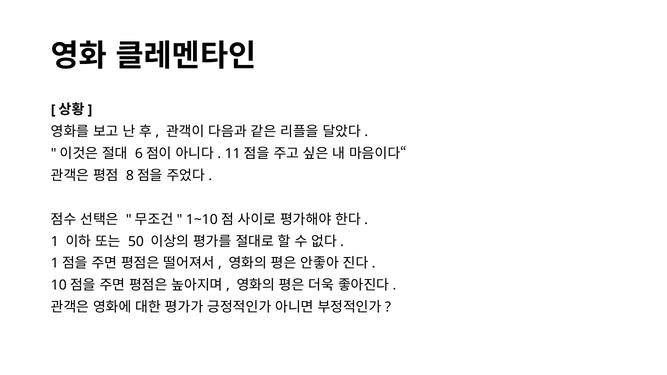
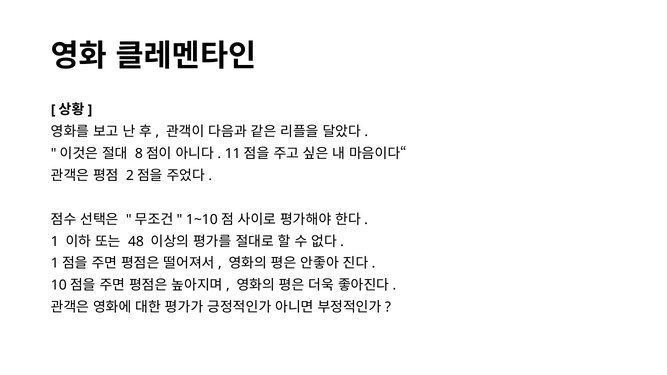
6: 6 -> 8 (139, 154)
8: 8 -> 2 (130, 176)
50: 50 -> 48 (136, 242)
